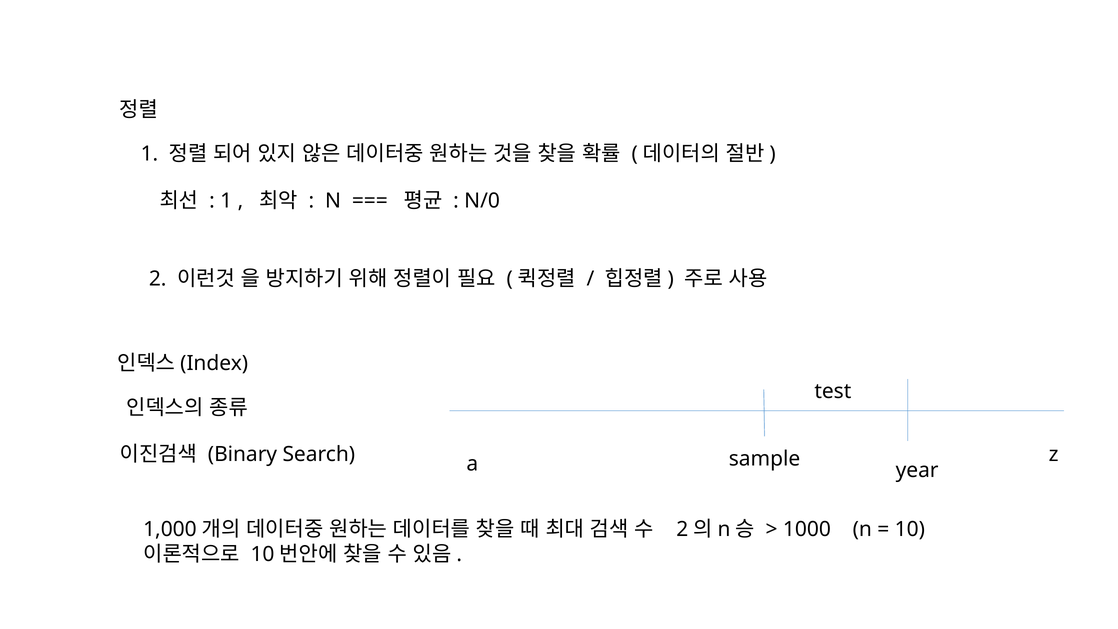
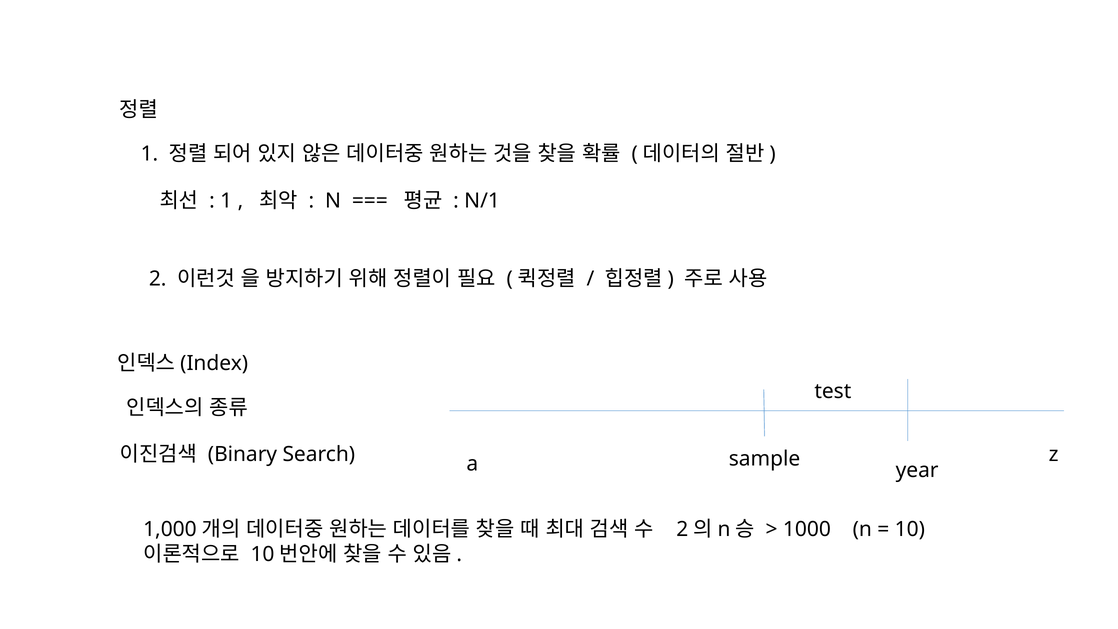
N/0: N/0 -> N/1 (482, 201)
